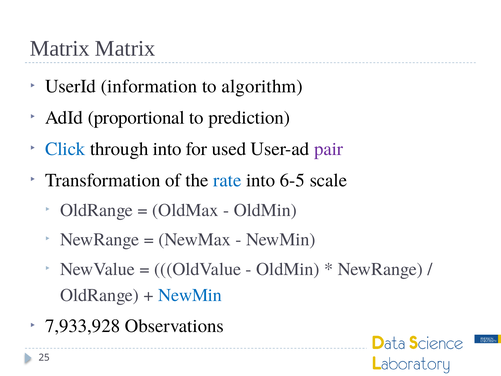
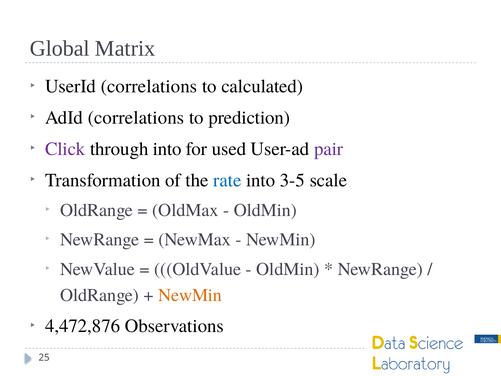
Matrix: Matrix -> Global (60, 48)
UserId information: information -> correlations (149, 86)
algorithm: algorithm -> calculated (262, 86)
AdId proportional: proportional -> correlations (136, 118)
Click colour: blue -> purple (65, 149)
6-5: 6-5 -> 3-5 (292, 180)
NewMin colour: blue -> orange (190, 295)
7,933,928: 7,933,928 -> 4,472,876 (83, 326)
